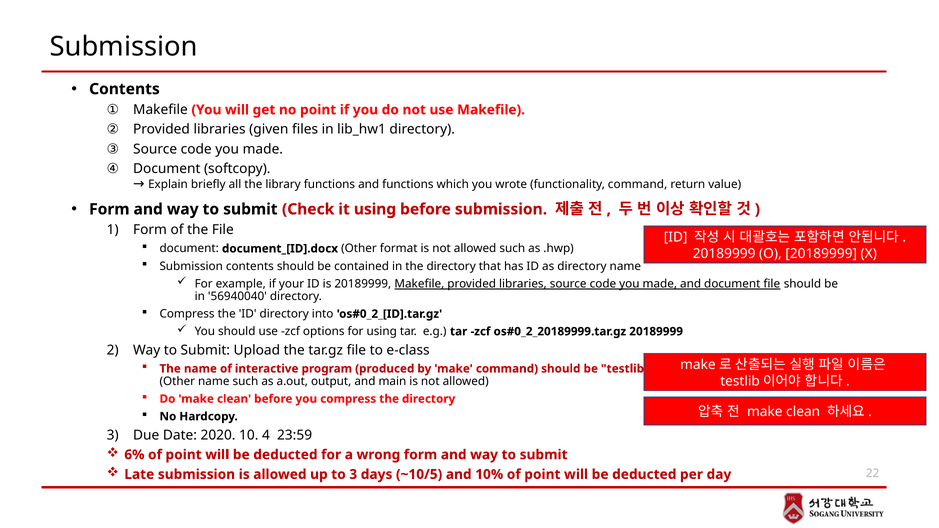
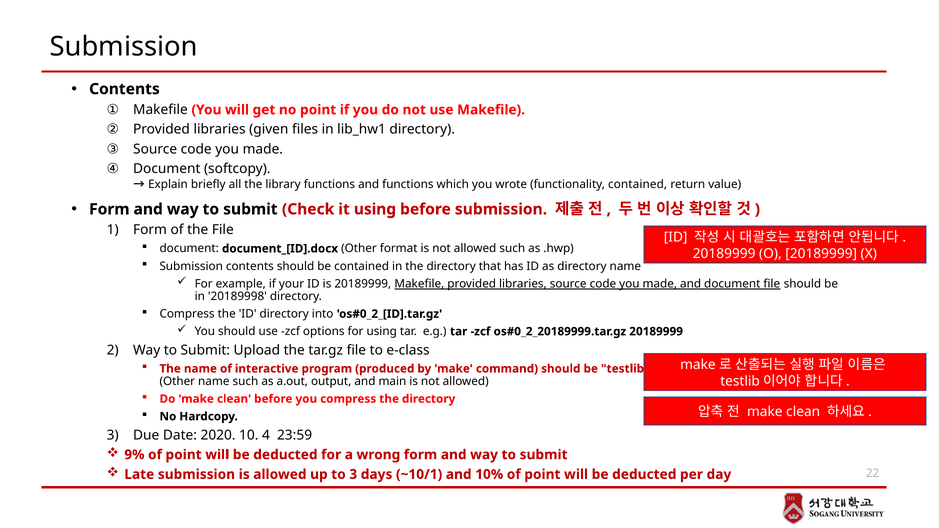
functionality command: command -> contained (638, 184)
56940040: 56940040 -> 20189998 (237, 296)
6%: 6% -> 9% (134, 455)
~10/5: ~10/5 -> ~10/1 (419, 475)
